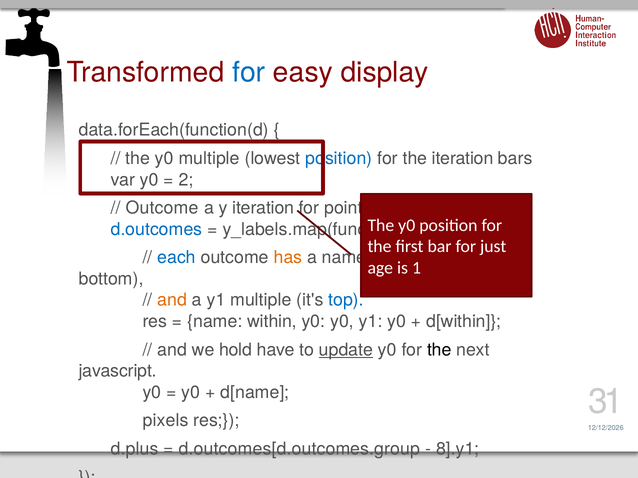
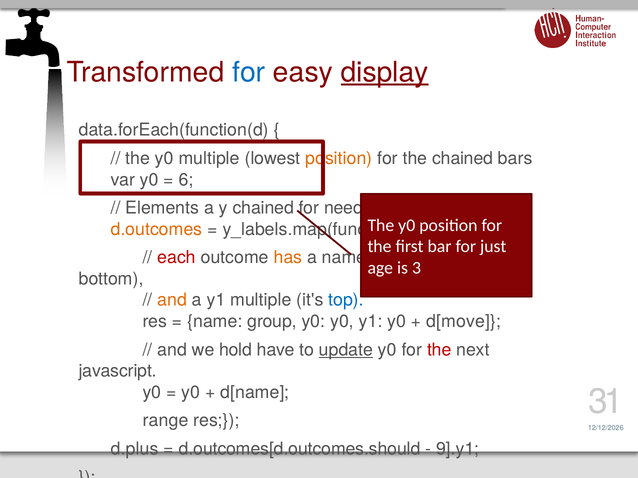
display underline: none -> present (385, 72)
position colour: blue -> orange (339, 159)
the iteration: iteration -> chained (463, 159)
2: 2 -> 6 (186, 180)
Outcome: Outcome -> Elements (162, 208)
y iteration: iteration -> chained (263, 208)
point: point -> need (343, 208)
d.outcomes colour: blue -> orange (156, 230)
each colour: blue -> red (177, 258)
1: 1 -> 3 (417, 268)
within: within -> group (272, 322)
d[within: d[within -> d[move (464, 322)
the colour: black -> red (439, 350)
pixels: pixels -> range (165, 421)
d.outcomes[d.outcomes.group: d.outcomes[d.outcomes.group -> d.outcomes[d.outcomes.should (300, 449)
8].y1: 8].y1 -> 9].y1 (458, 449)
